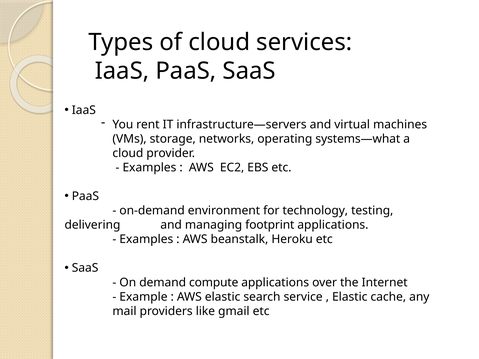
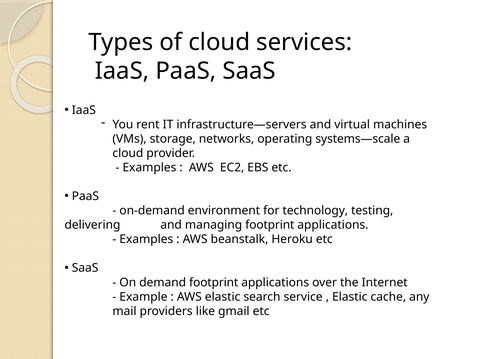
systems—what: systems—what -> systems—scale (358, 139)
demand compute: compute -> footprint (214, 283)
